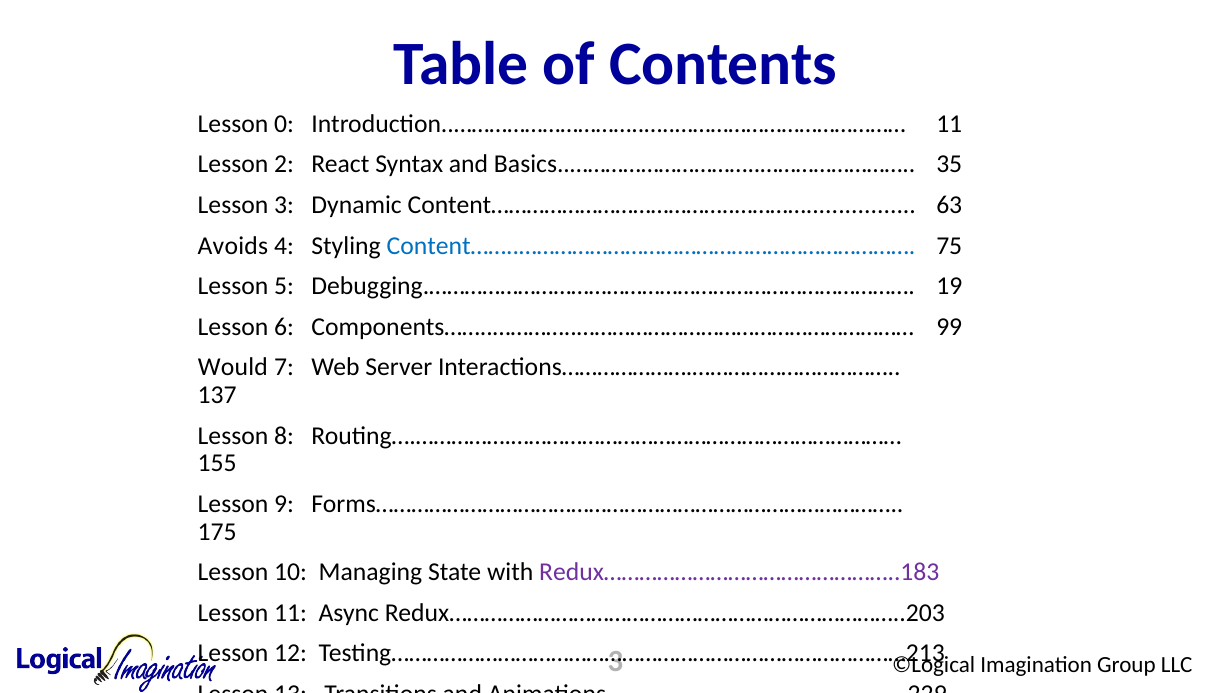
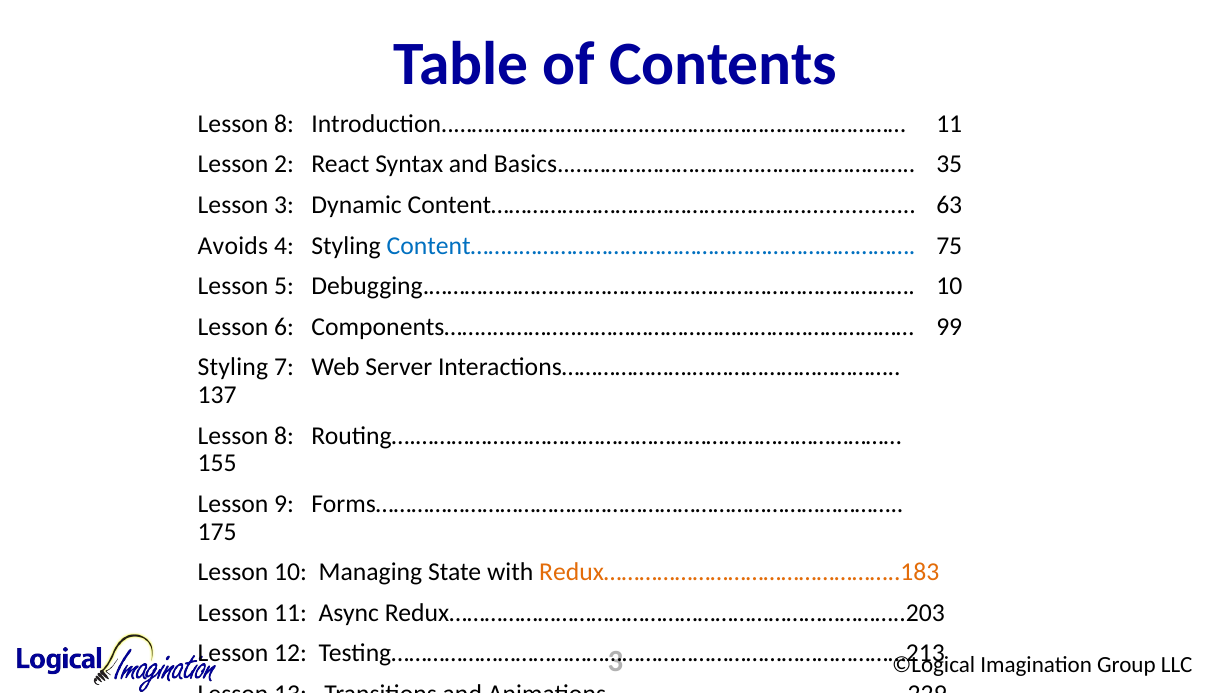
0: 0 -> 8 (284, 124)
Debugging.……………………………………………………………………… 19: 19 -> 10 (949, 286)
Would: Would -> Styling (233, 367)
Redux…………………………………………..183 colour: purple -> orange (739, 572)
